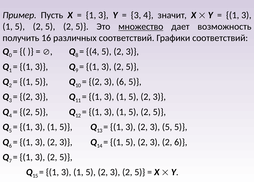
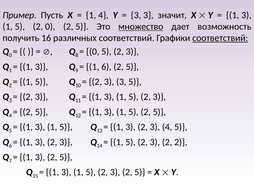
3: 3 -> 4 (103, 15)
4: 4 -> 3 (148, 15)
5: 5 -> 0 (50, 27)
соответствий underline: none -> present (220, 38)
4: 4 -> 0 (93, 52)
3: 3 -> 6 (106, 67)
2 3 6: 6 -> 3 (121, 82)
3 5: 5 -> 4 (167, 127)
2 6: 6 -> 2 (181, 142)
